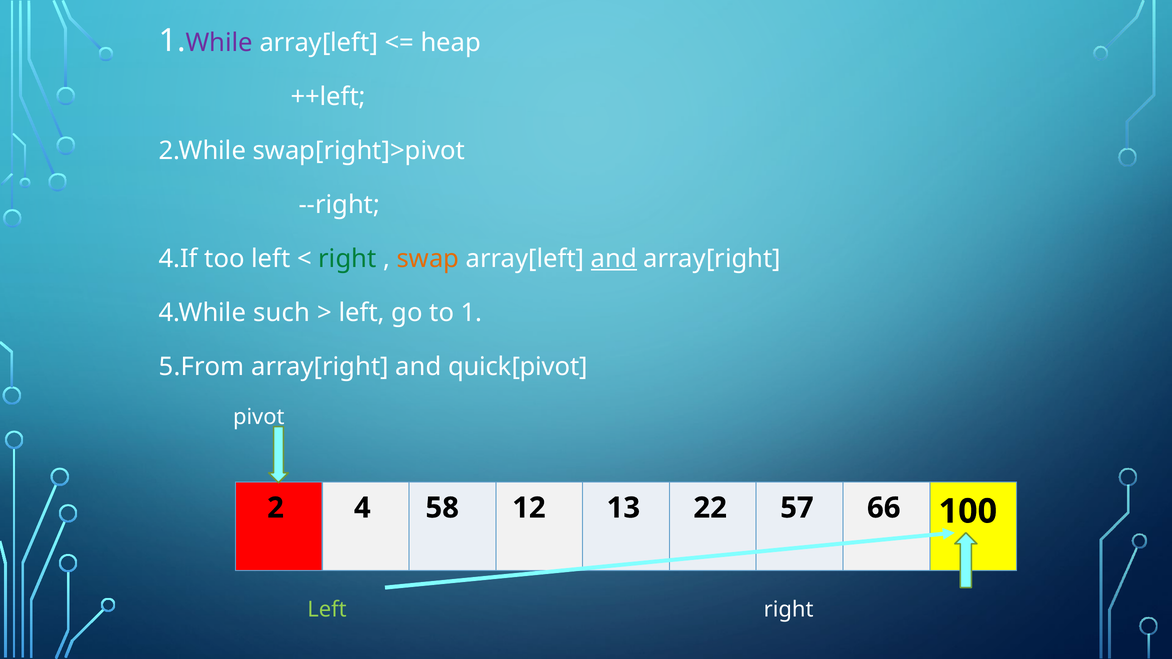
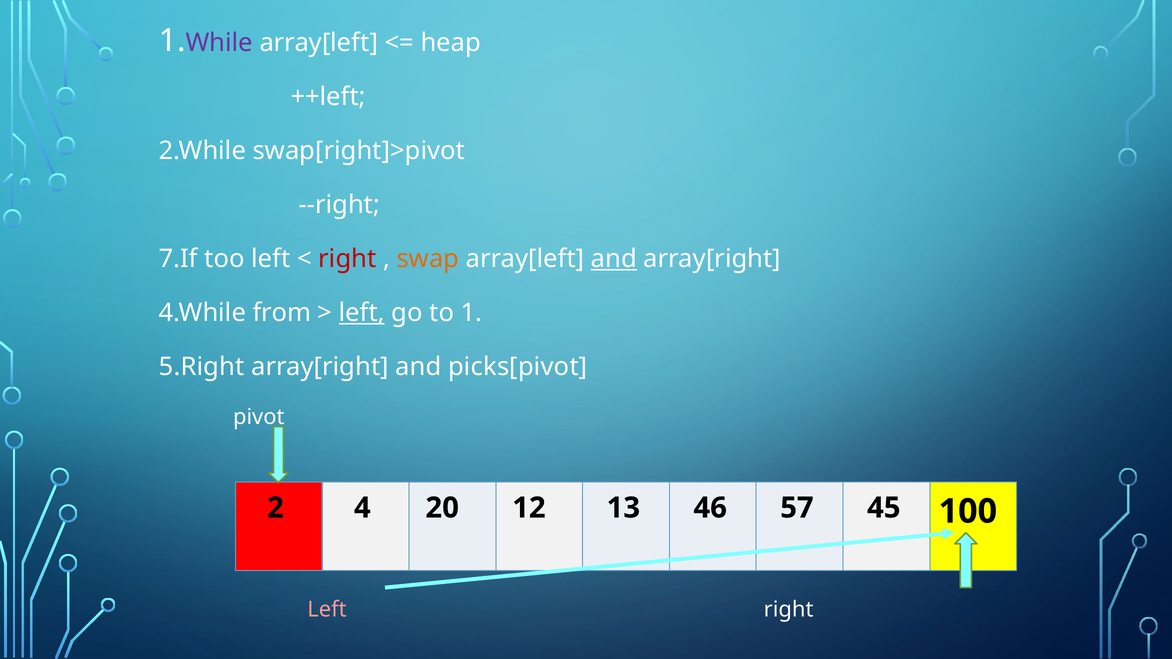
4.If: 4.If -> 7.If (178, 259)
right colour: green -> red (347, 259)
such: such -> from (282, 313)
left underline: none -> present (362, 313)
5.From: 5.From -> 5.Right (202, 367)
quick[pivot: quick[pivot -> picks[pivot (518, 367)
58: 58 -> 20 (442, 508)
22: 22 -> 46 (710, 508)
66: 66 -> 45 (884, 508)
Left colour: light green -> pink (327, 610)
